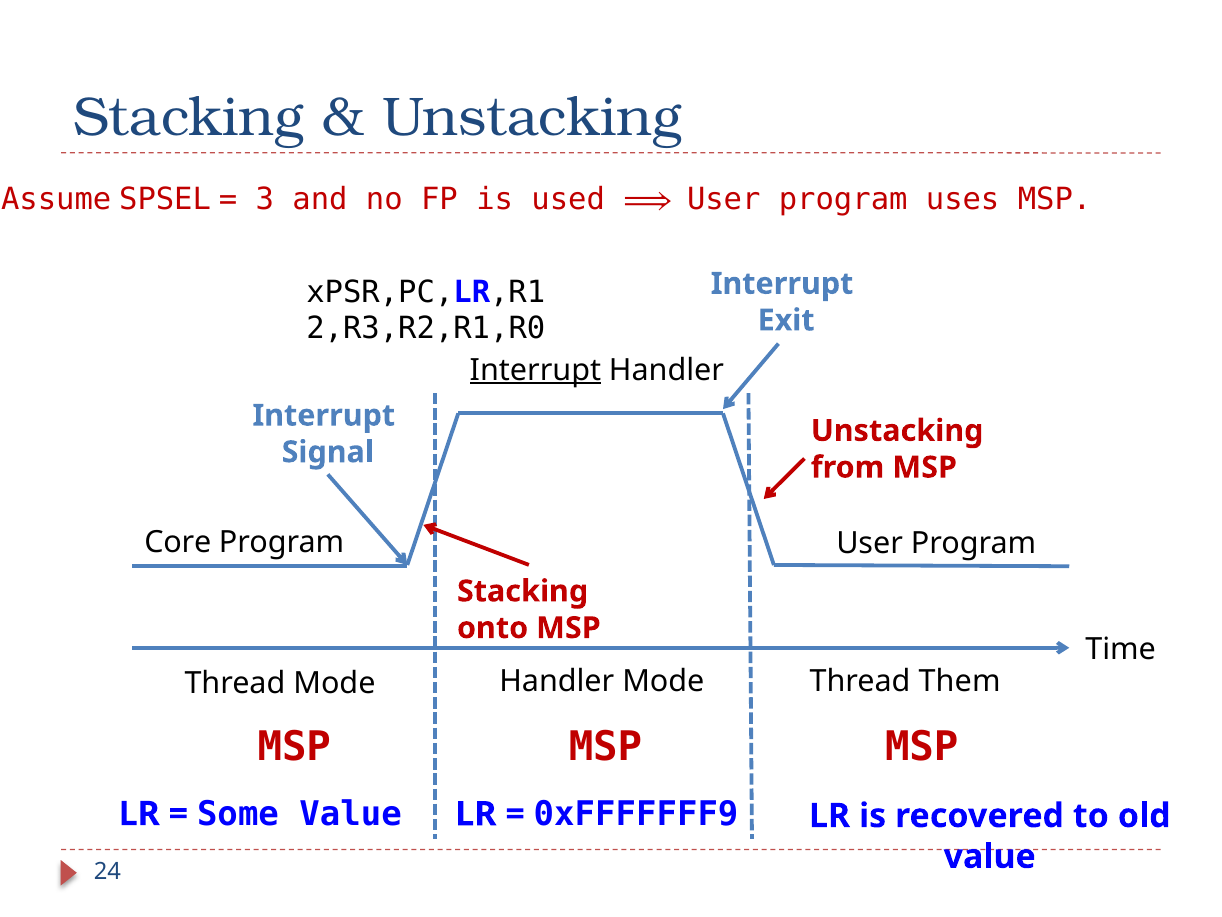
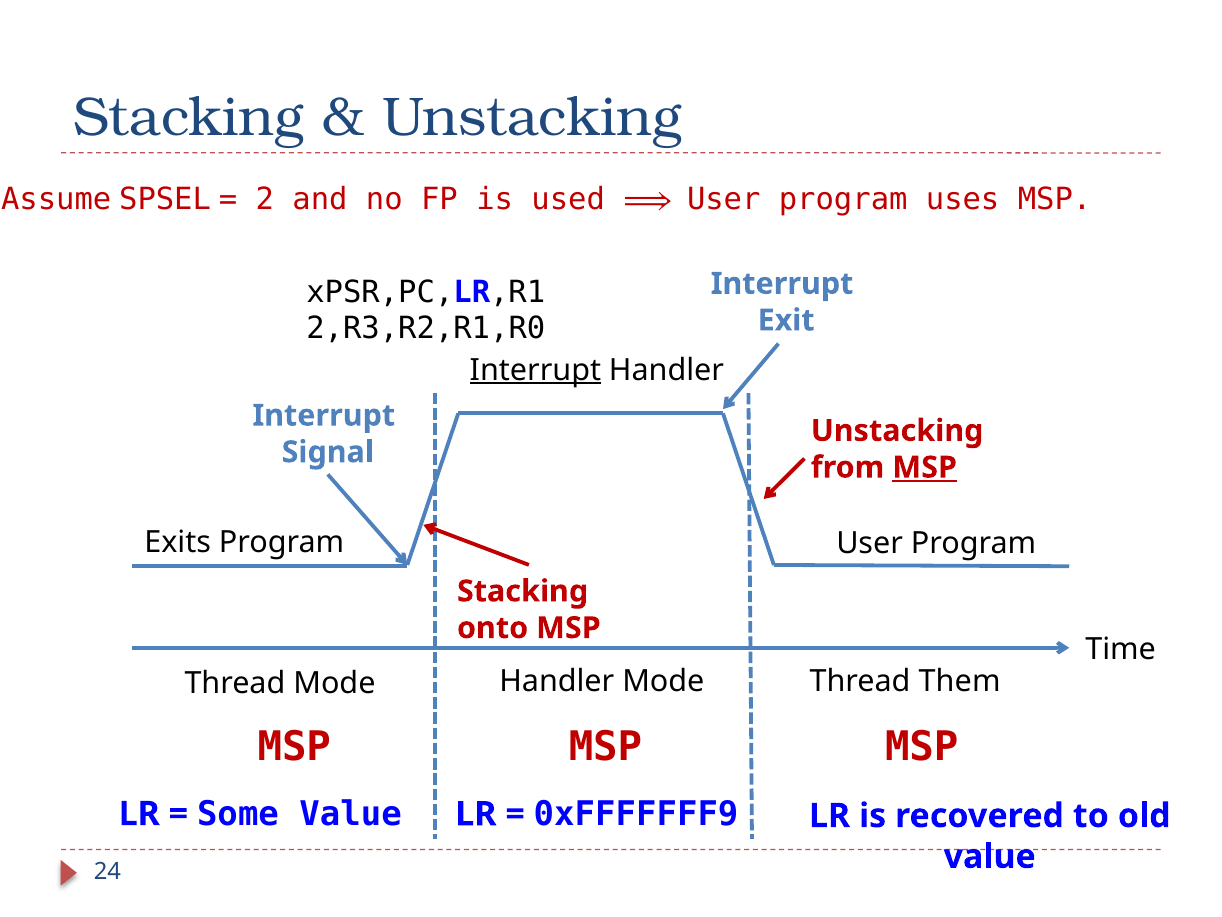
3: 3 -> 2 (265, 200)
MSP underline: none -> present (925, 467)
Core: Core -> Exits (178, 542)
